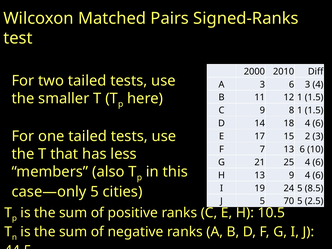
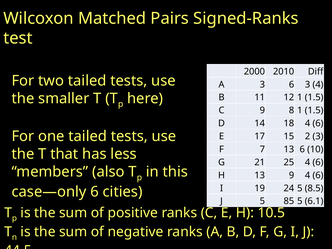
case—only 5: 5 -> 6 (95, 192)
70: 70 -> 85 (289, 201)
2.5: 2.5 -> 6.1 (314, 201)
